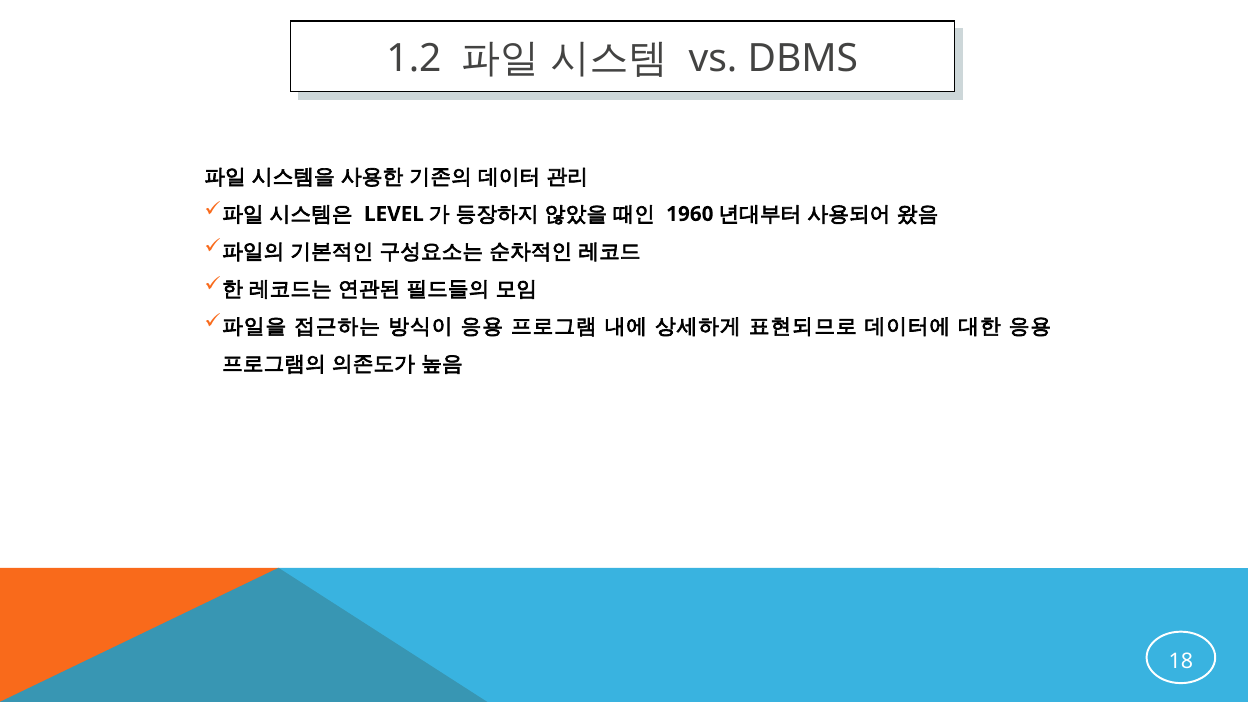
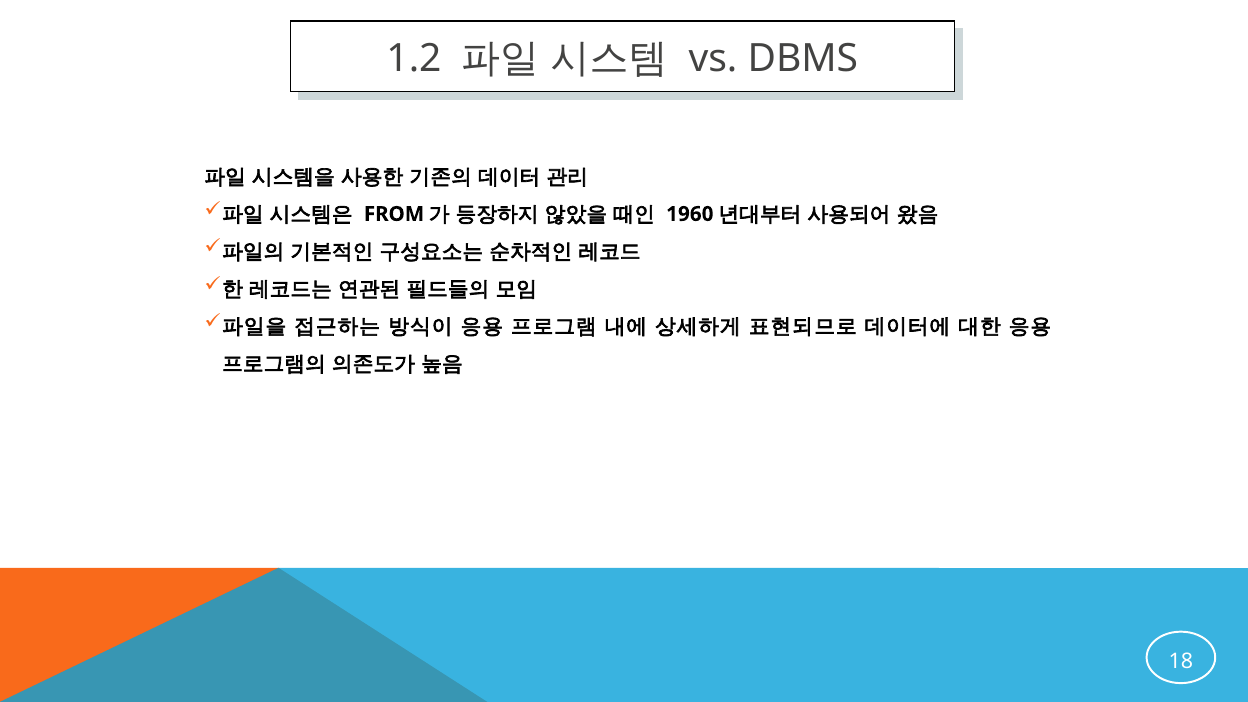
LEVEL: LEVEL -> FROM (394, 214)
